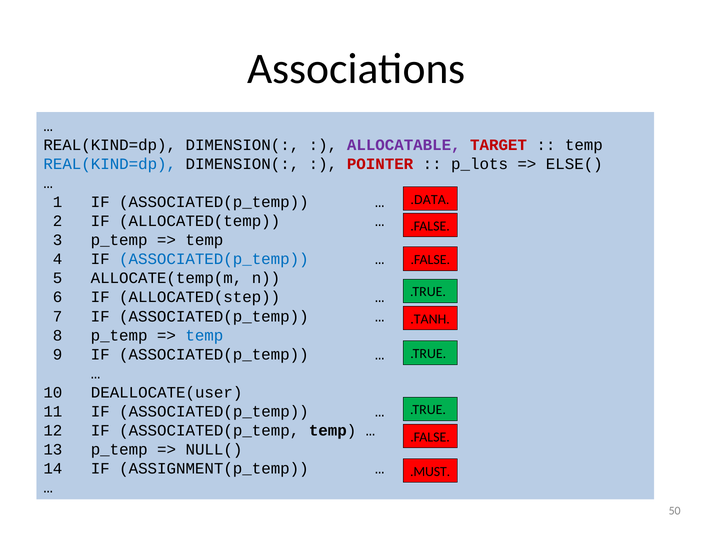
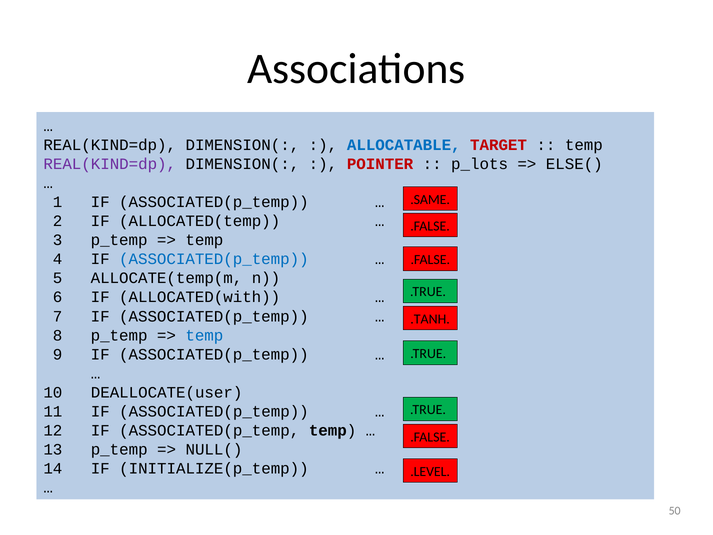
ALLOCATABLE colour: purple -> blue (404, 145)
REAL(KIND=dp colour: blue -> purple (110, 164)
.DATA: .DATA -> .SAME (430, 199)
ALLOCATED(step: ALLOCATED(step -> ALLOCATED(with (200, 297)
ASSIGNMENT(p_temp: ASSIGNMENT(p_temp -> INITIALIZE(p_temp (214, 468)
.MUST: .MUST -> .LEVEL (430, 471)
